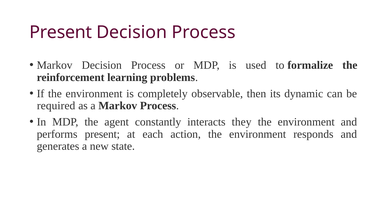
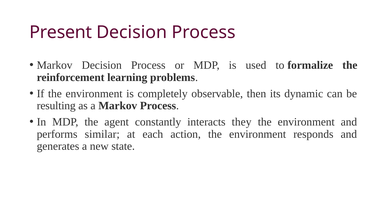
required: required -> resulting (56, 106)
performs present: present -> similar (102, 134)
